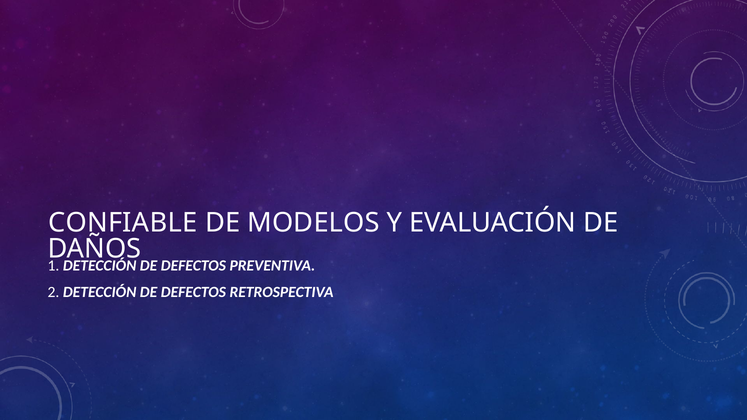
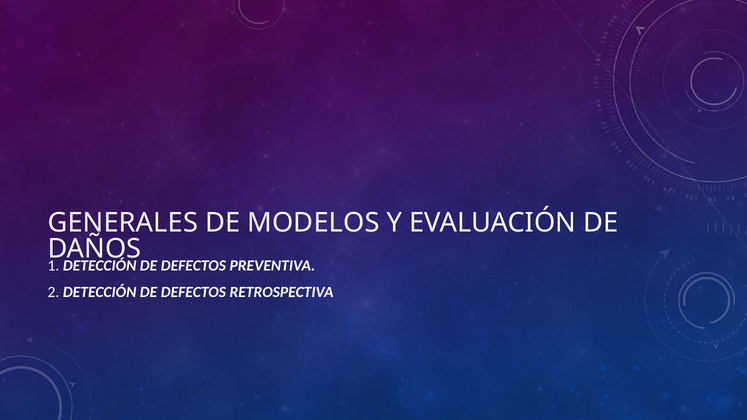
CONFIABLE: CONFIABLE -> GENERALES (123, 223)
